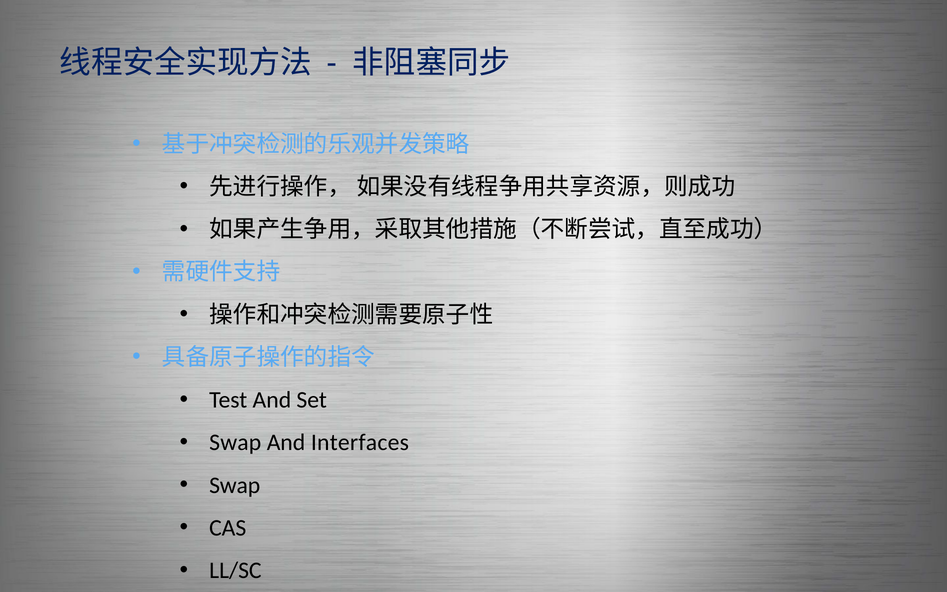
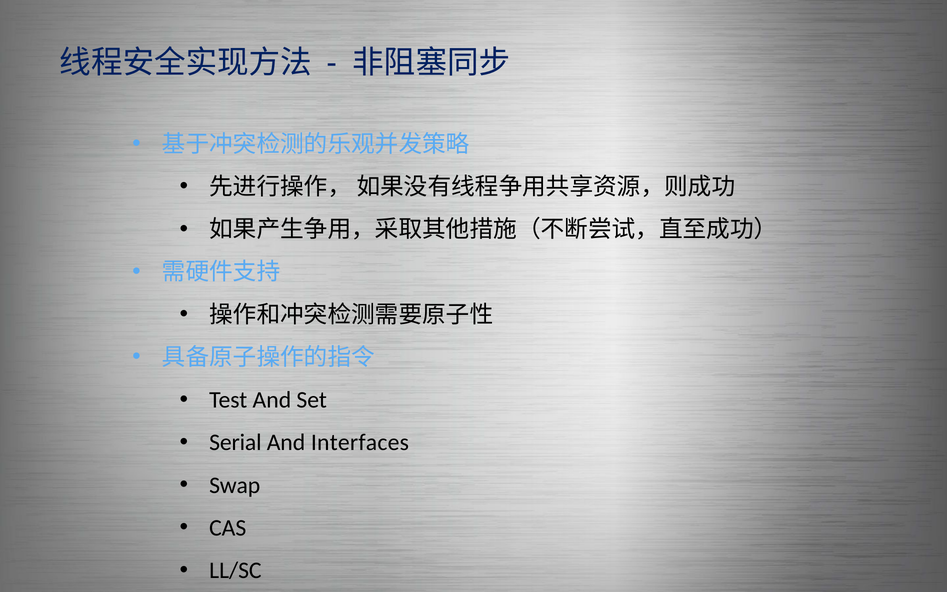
Swap: Swap -> Serial (235, 443)
